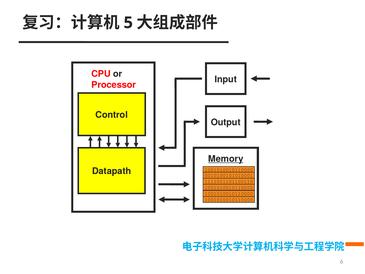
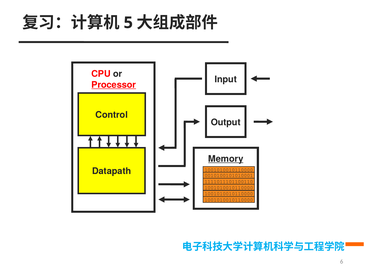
Processor underline: none -> present (114, 85)
